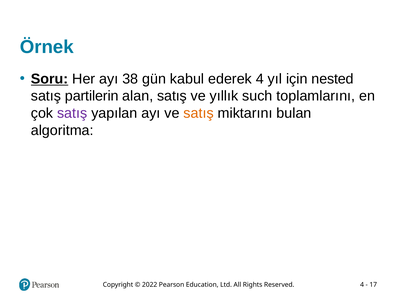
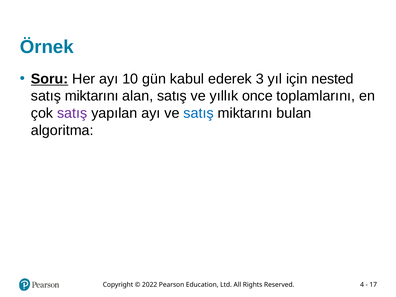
38: 38 -> 10 (130, 79)
ederek 4: 4 -> 3 (260, 79)
partilerin: partilerin -> miktarını (92, 96)
such: such -> once (257, 96)
satış colour: orange -> blue (199, 113)
